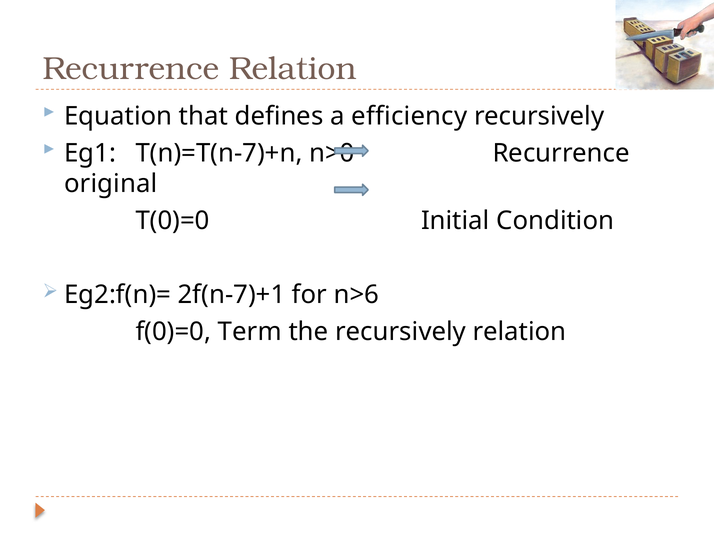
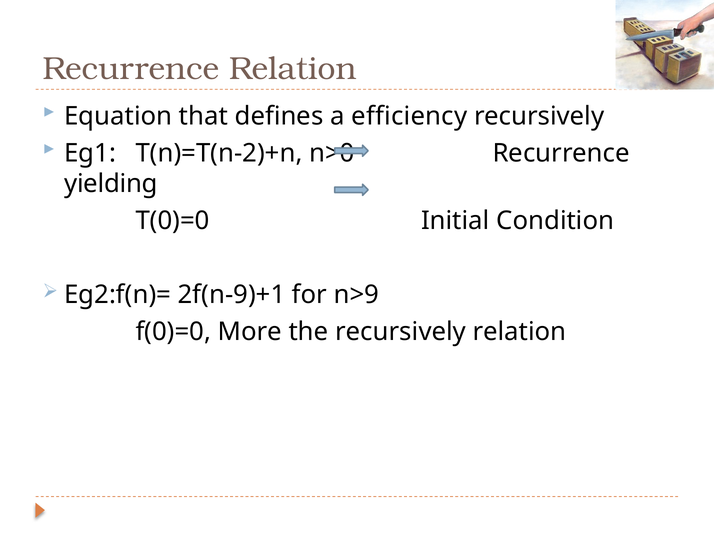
T(n)=T(n-7)+n: T(n)=T(n-7)+n -> T(n)=T(n-2)+n (219, 153)
original: original -> yielding (111, 184)
2f(n-7)+1: 2f(n-7)+1 -> 2f(n-9)+1 (232, 294)
n>6: n>6 -> n>9 (357, 294)
Term: Term -> More (250, 331)
